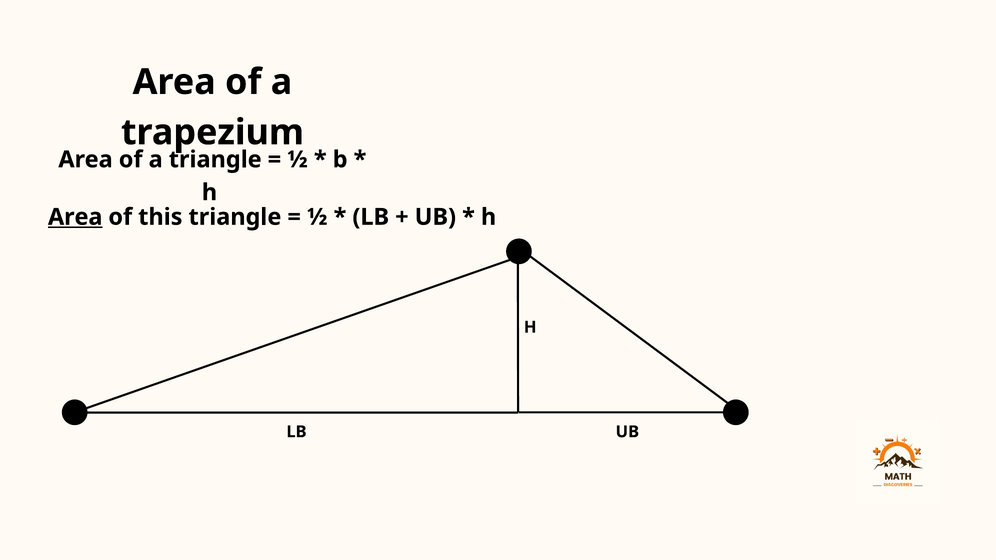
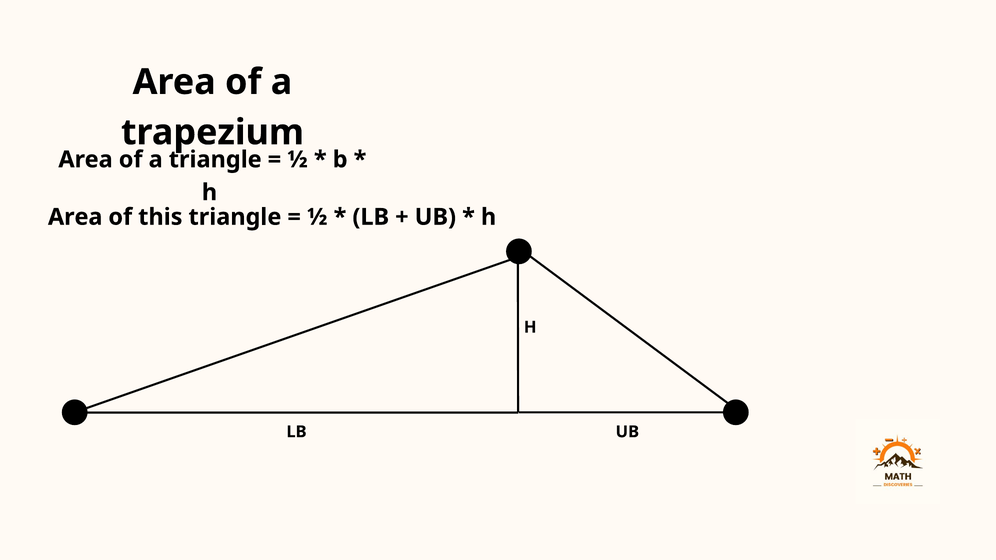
Area underline: present -> none (75, 217)
